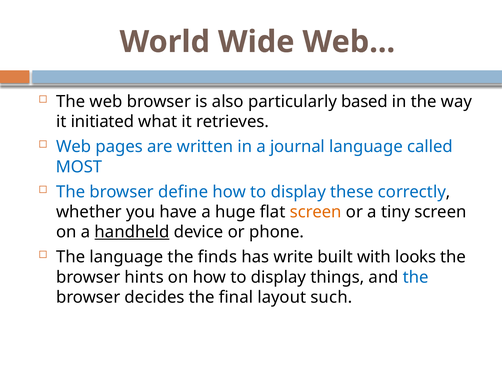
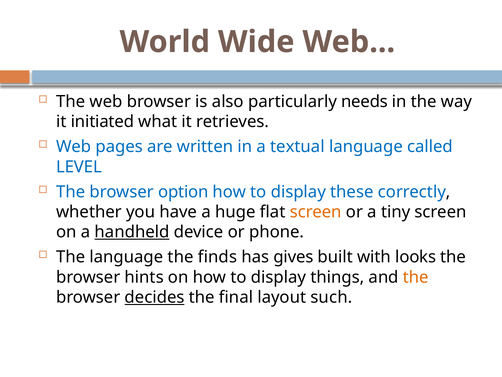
based: based -> needs (364, 102)
journal: journal -> textual (297, 147)
MOST: MOST -> LEVEL (79, 167)
define: define -> option (183, 192)
write: write -> gives (293, 257)
the colour: blue -> orange (416, 277)
decides underline: none -> present (155, 297)
